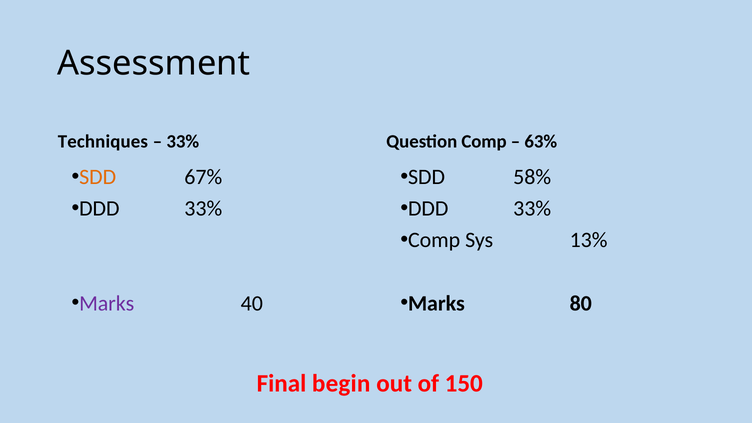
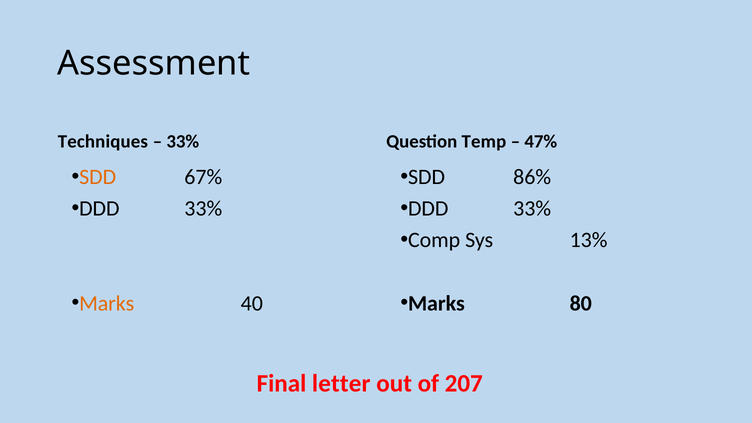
Question Comp: Comp -> Temp (484, 141)
63%: 63% -> 47% (541, 141)
58%: 58% -> 86% (532, 177)
Marks colour: purple -> orange (107, 303)
begin: begin -> letter (341, 383)
150: 150 -> 207 (464, 383)
